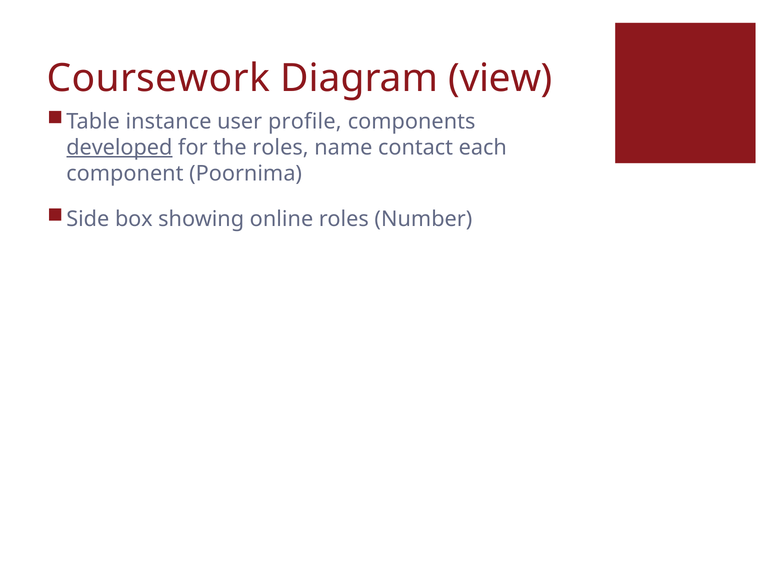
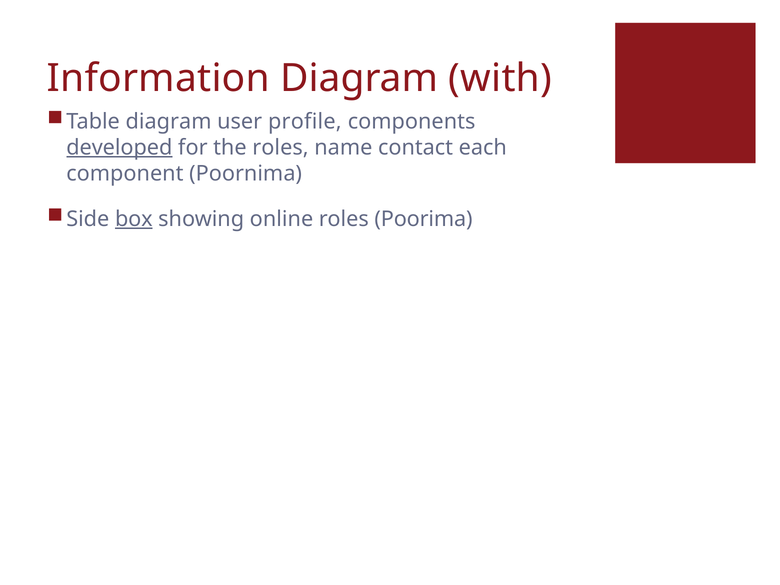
Coursework: Coursework -> Information (158, 78)
view: view -> with (500, 78)
Table instance: instance -> diagram (169, 121)
box underline: none -> present (134, 219)
Number: Number -> Poorima (424, 219)
